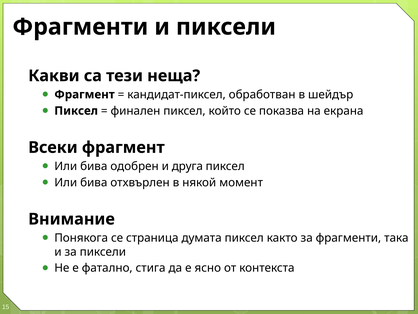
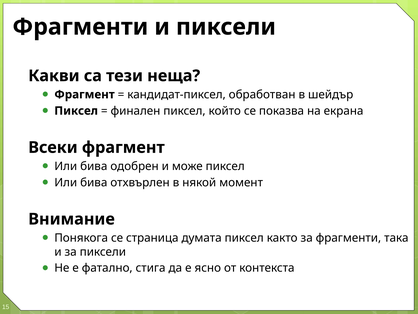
друга: друга -> може (187, 166)
